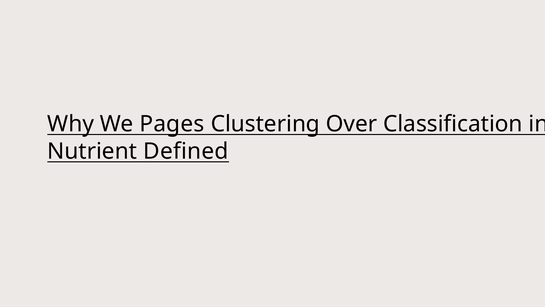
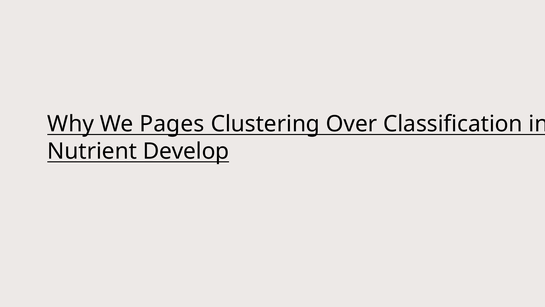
Defined: Defined -> Develop (186, 151)
